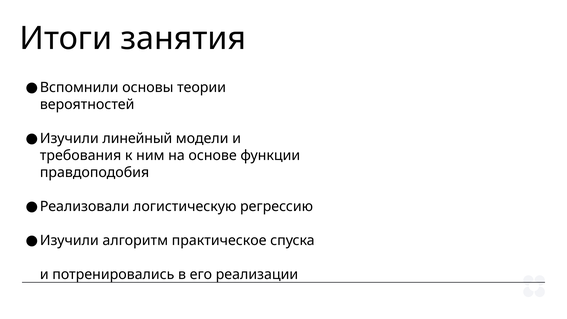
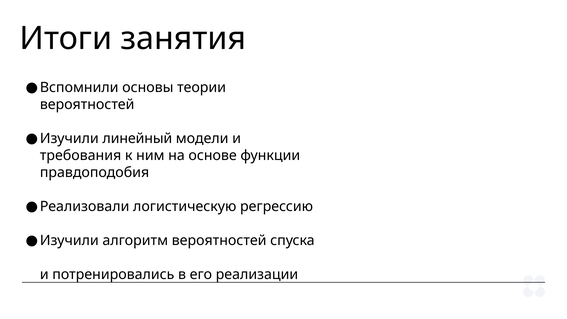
алгоритм практическое: практическое -> вероятностей (219, 240)
